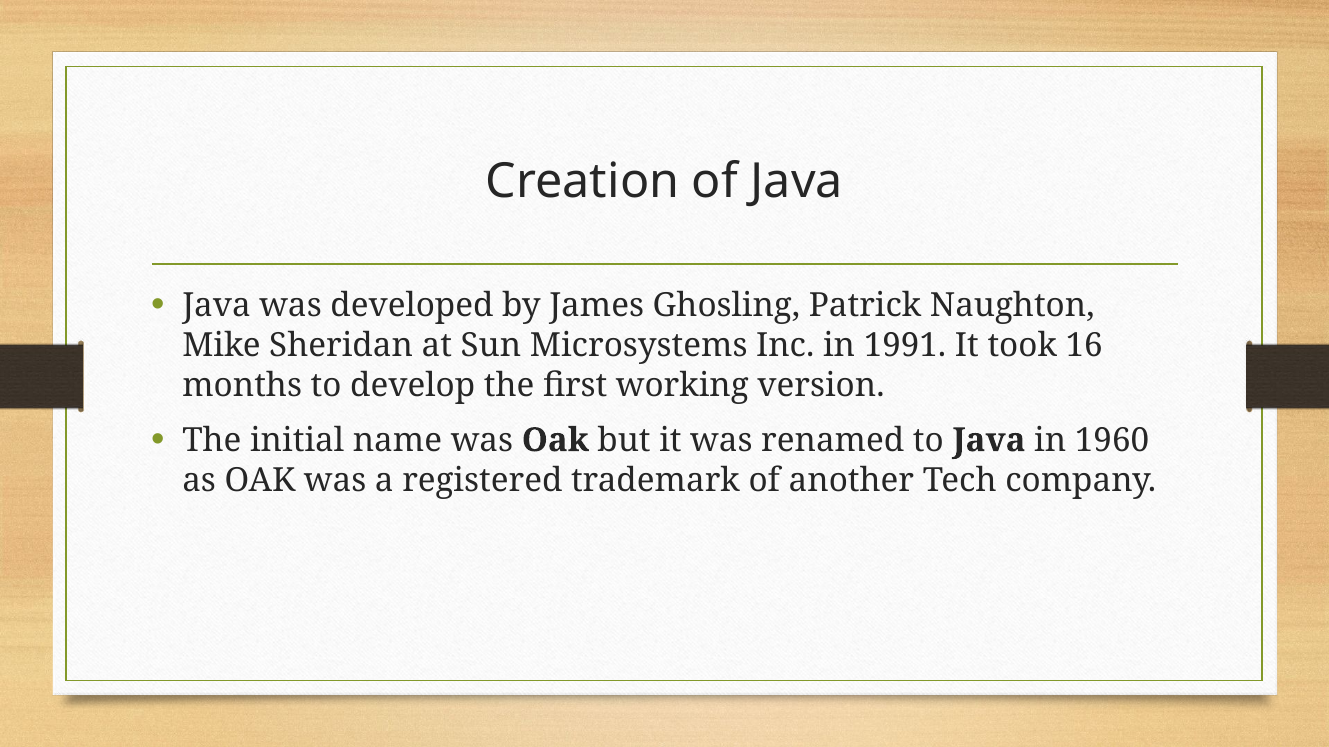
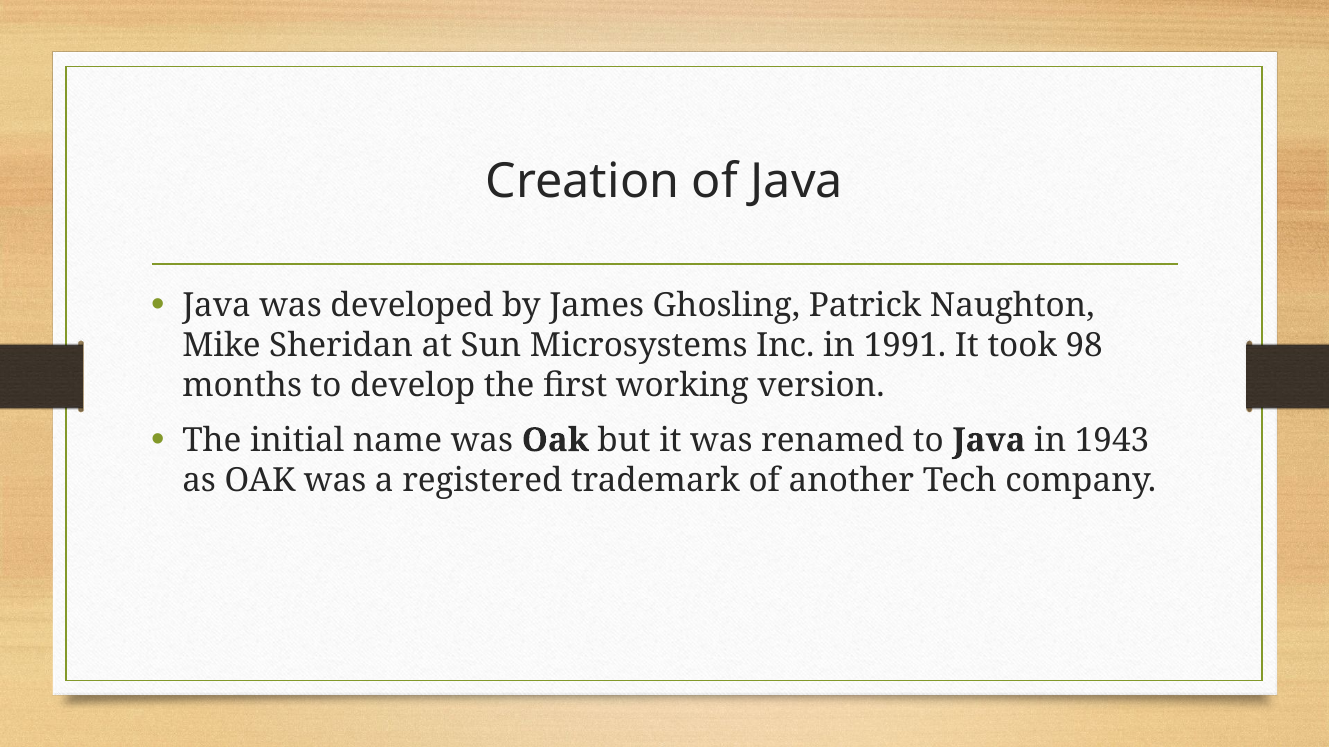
16: 16 -> 98 (1084, 346)
1960: 1960 -> 1943 (1112, 441)
